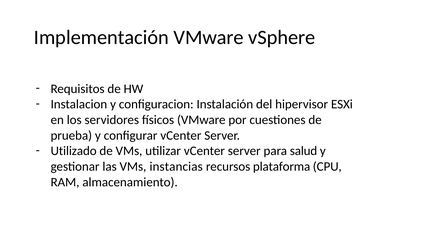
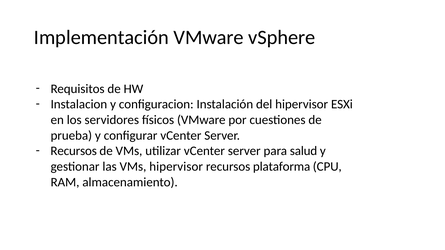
Utilizado: Utilizado -> Recursos (74, 151)
VMs instancias: instancias -> hipervisor (176, 167)
